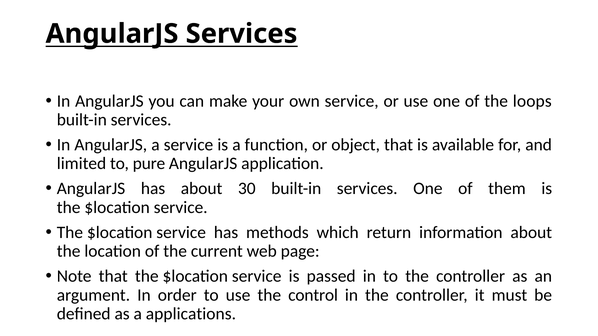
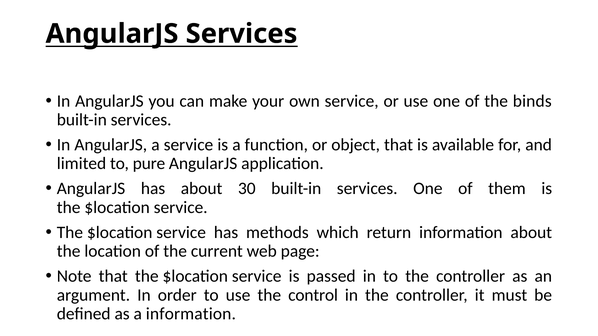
loops: loops -> binds (532, 101)
a applications: applications -> information (191, 314)
